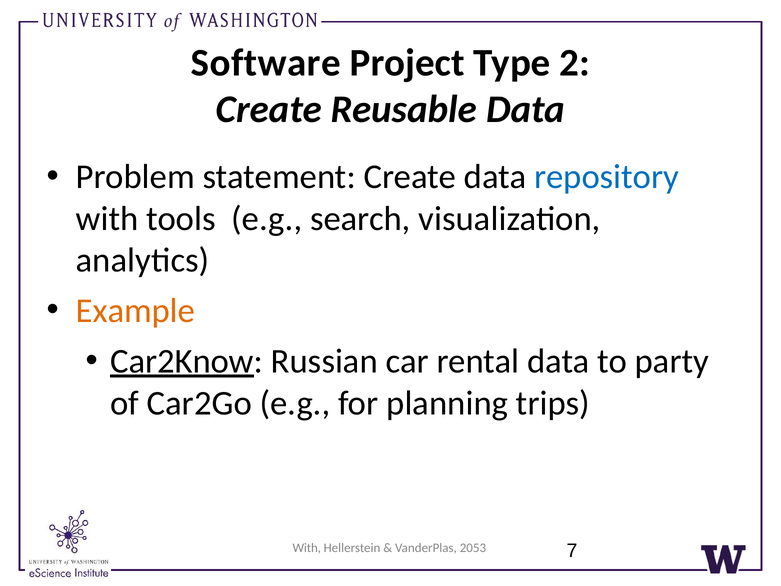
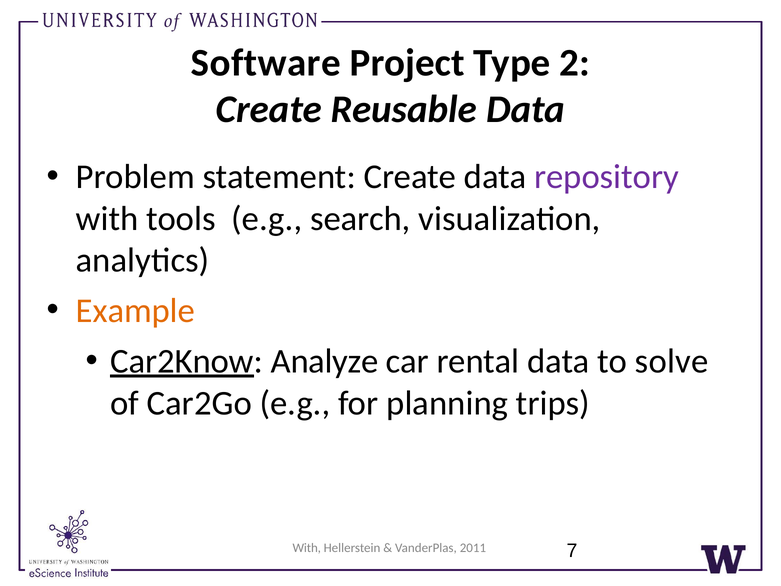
repository colour: blue -> purple (606, 177)
Russian: Russian -> Analyze (325, 361)
party: party -> solve (672, 361)
2053: 2053 -> 2011 (473, 548)
